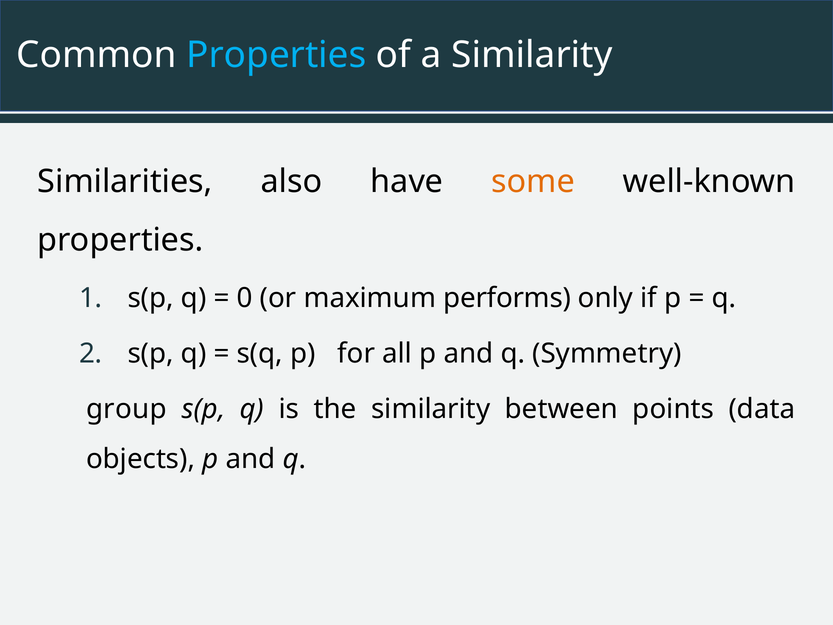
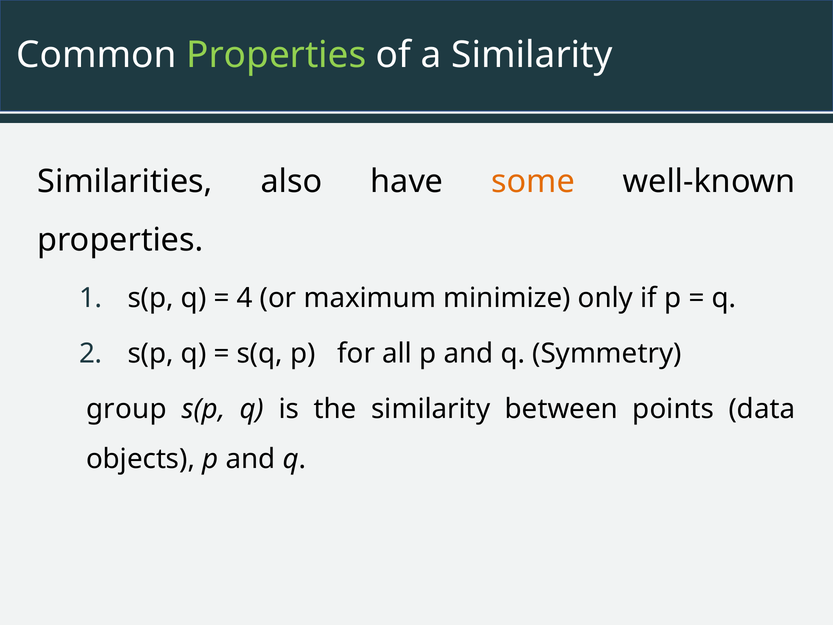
Properties colour: light blue -> light green (276, 55)
0: 0 -> 4 (245, 298)
performs: performs -> minimize (507, 298)
